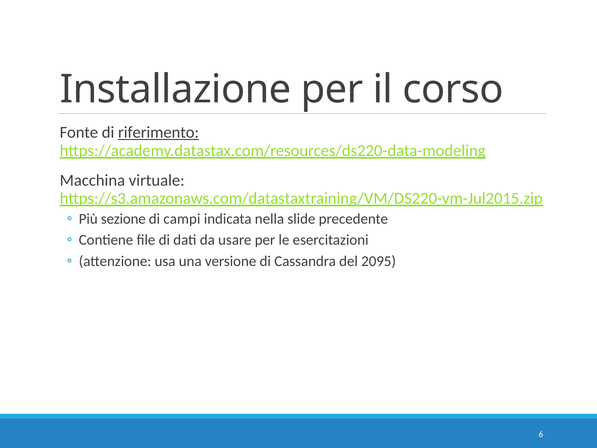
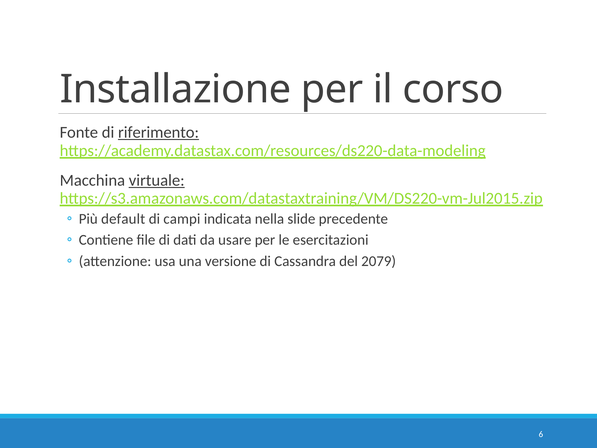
virtuale underline: none -> present (157, 180)
sezione: sezione -> default (123, 219)
2095: 2095 -> 2079 (379, 261)
